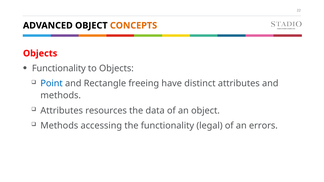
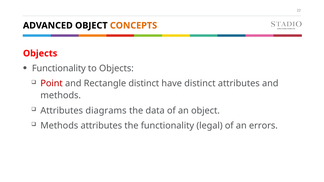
Point colour: blue -> red (52, 84)
Rectangle freeing: freeing -> distinct (144, 84)
resources: resources -> diagrams (106, 111)
Methods accessing: accessing -> attributes (101, 126)
